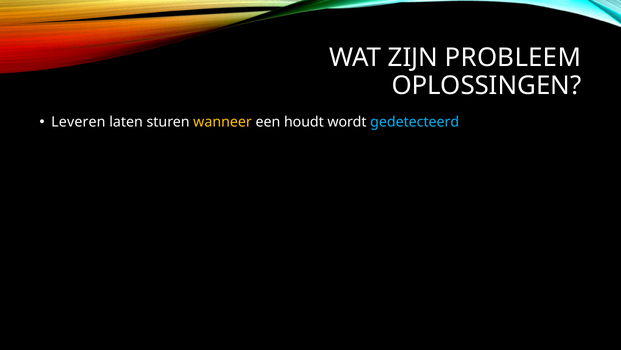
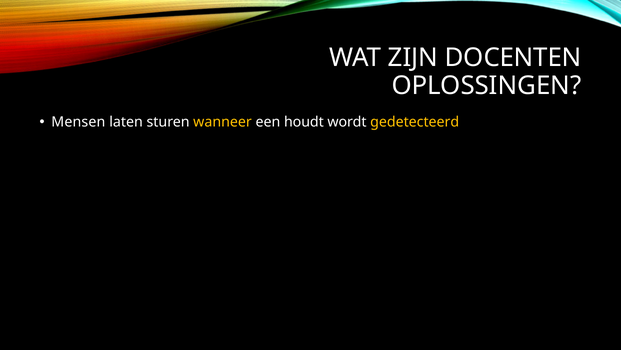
PROBLEEM: PROBLEEM -> DOCENTEN (513, 58)
Leveren: Leveren -> Mensen (78, 122)
gedetecteerd colour: light blue -> yellow (415, 122)
